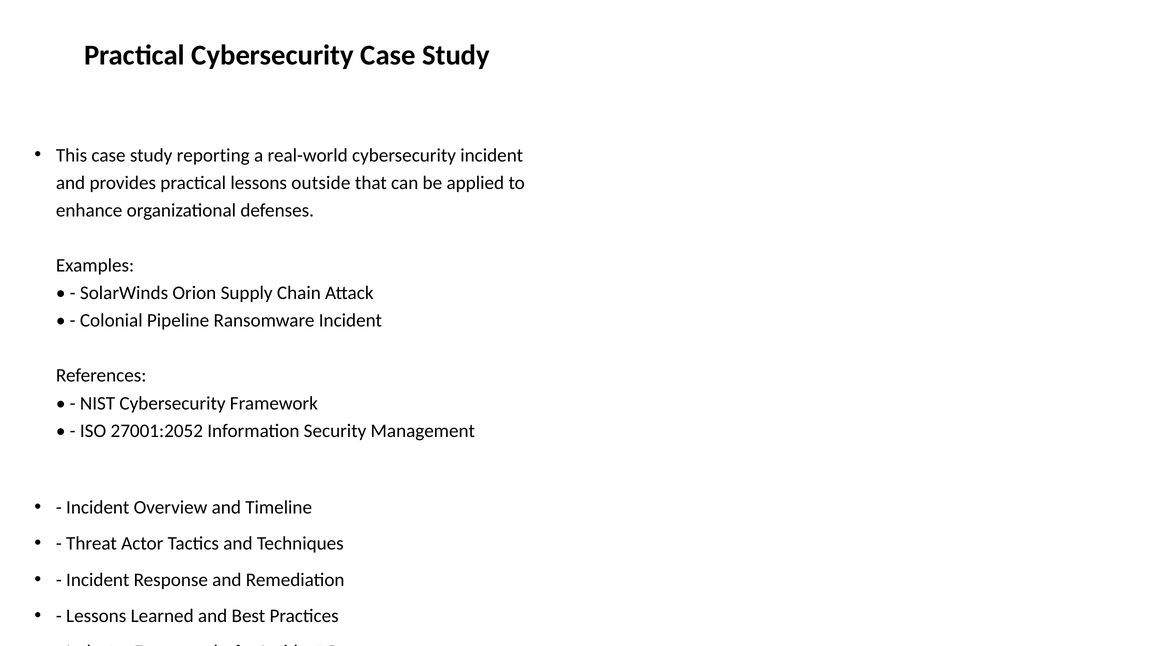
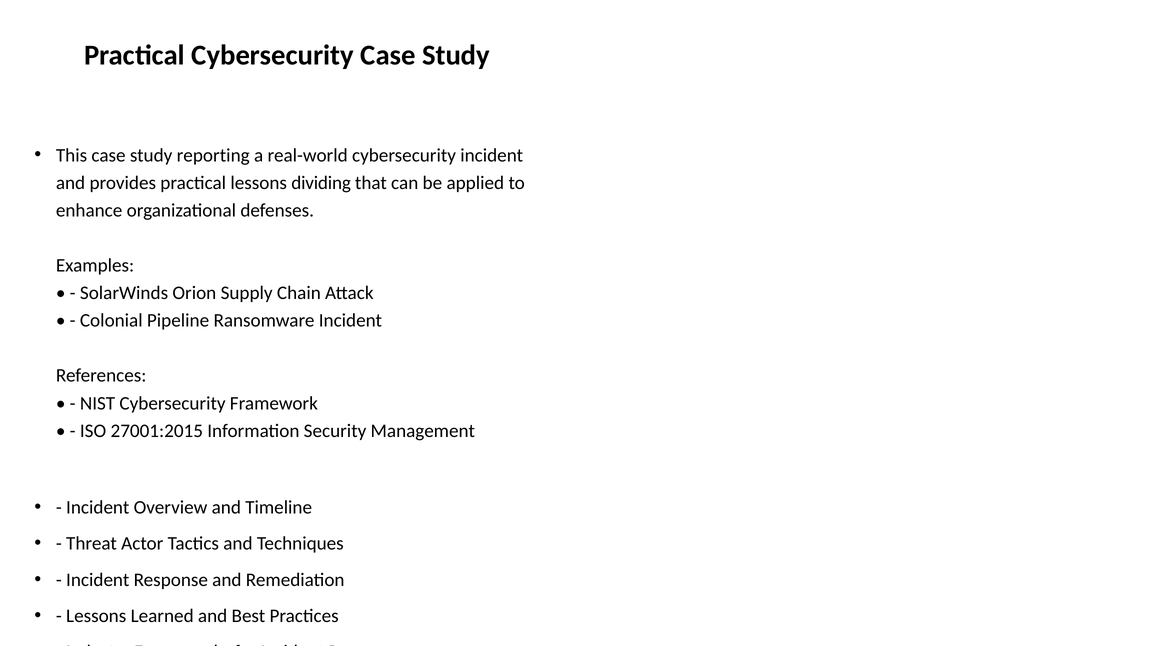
outside: outside -> dividing (321, 183)
27001:2052: 27001:2052 -> 27001:2015 (157, 431)
